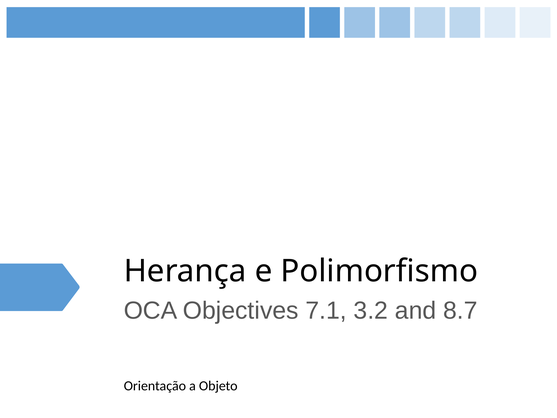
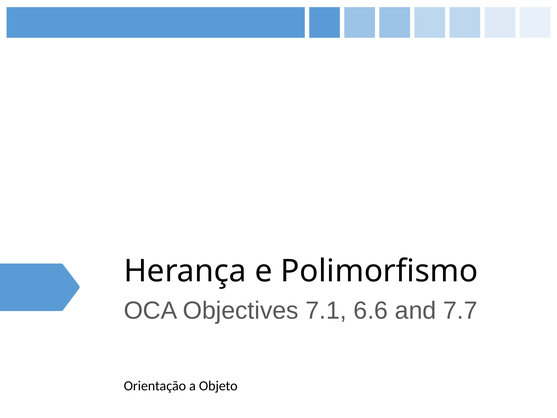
3.2: 3.2 -> 6.6 (371, 310)
8.7: 8.7 -> 7.7 (460, 310)
